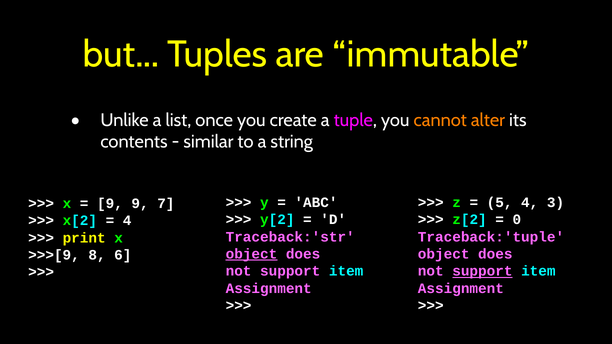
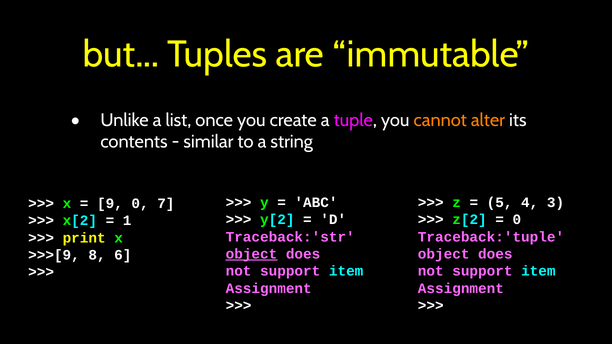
9 9: 9 -> 0 (140, 204)
4: 4 -> 1 (127, 221)
support underline: present -> none (482, 271)
